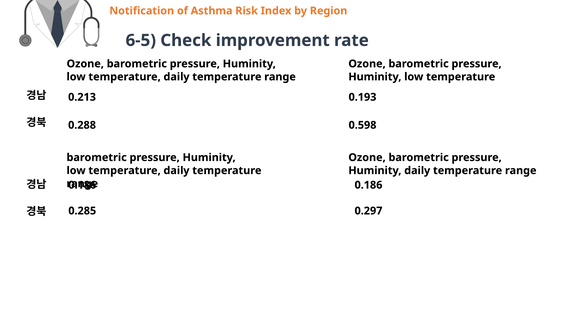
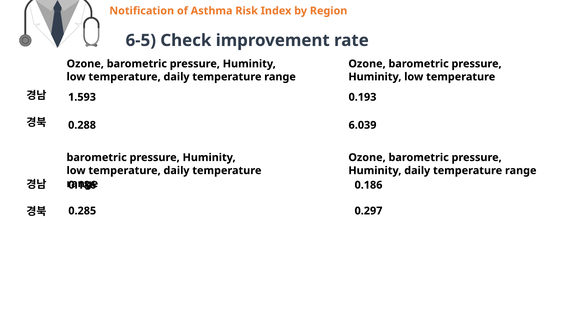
0.213: 0.213 -> 1.593 (82, 97)
0.598: 0.598 -> 6.039 (363, 125)
